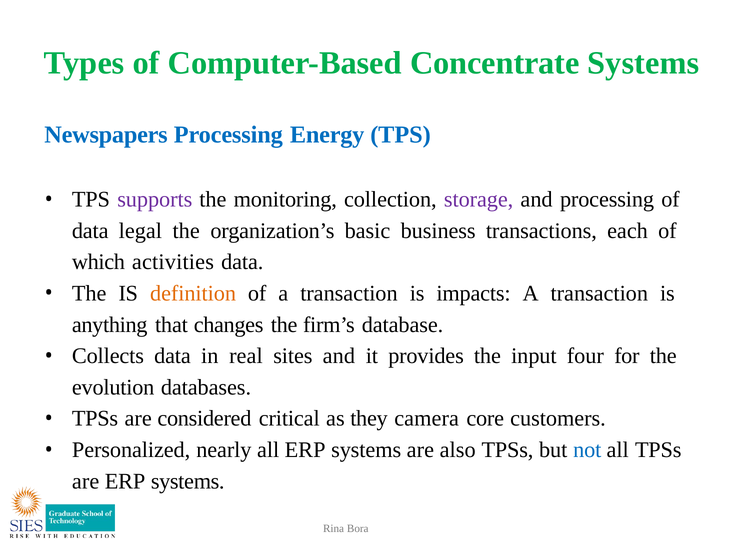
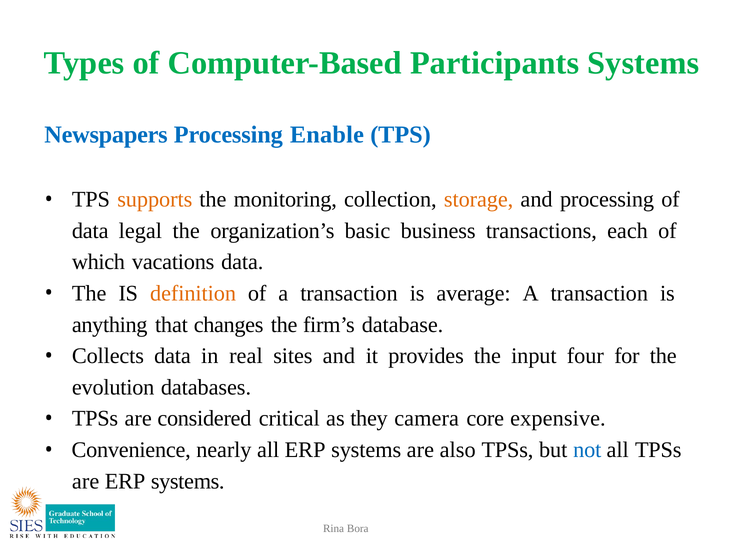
Concentrate: Concentrate -> Participants (495, 63)
Energy: Energy -> Enable (327, 135)
supports colour: purple -> orange (155, 199)
storage colour: purple -> orange (479, 199)
activities: activities -> vacations (173, 262)
impacts: impacts -> average (474, 293)
customers: customers -> expensive (558, 418)
Personalized: Personalized -> Convenience (131, 450)
